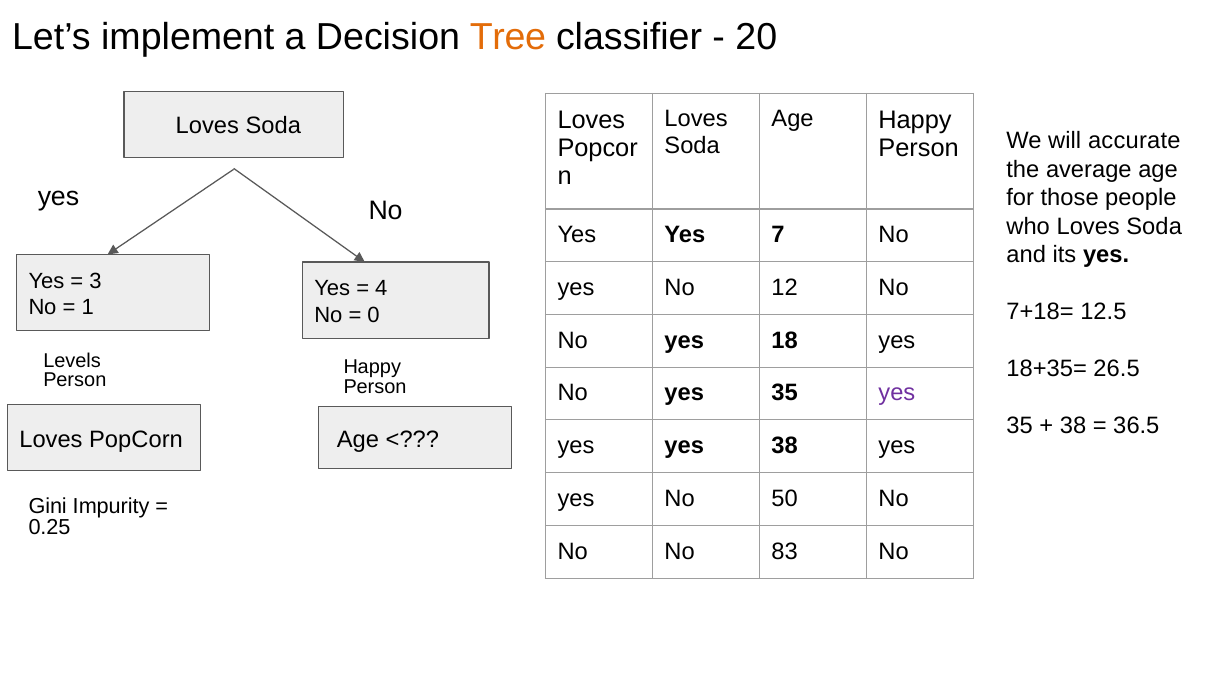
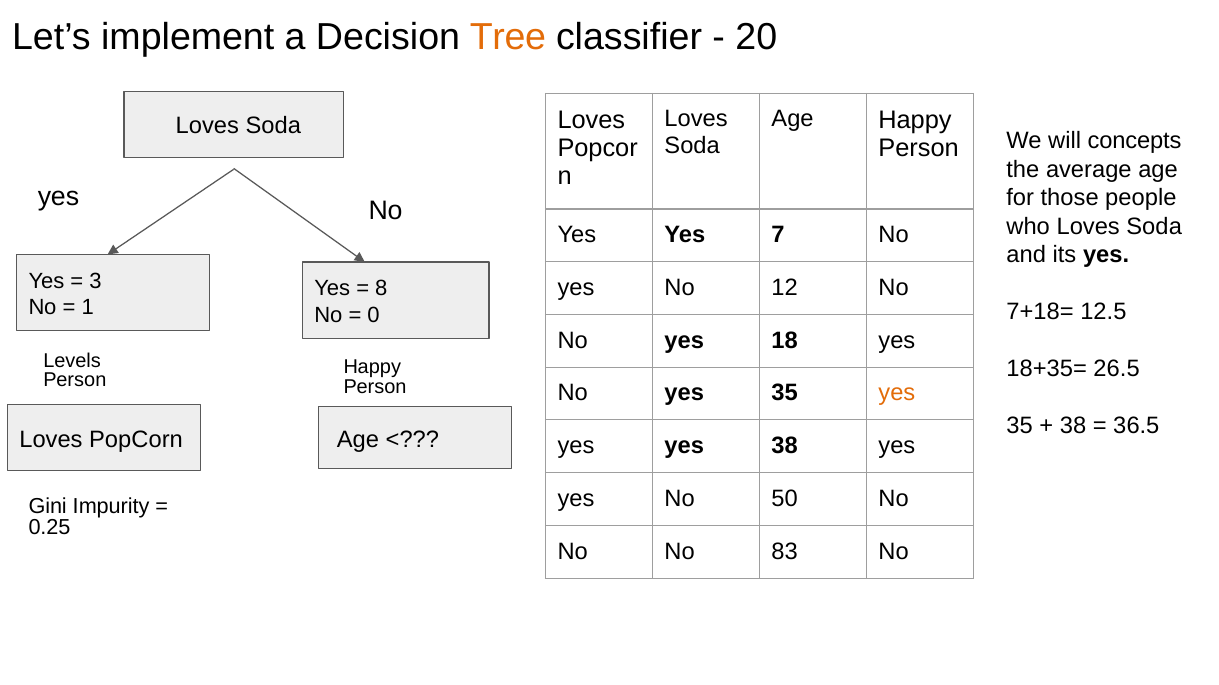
accurate: accurate -> concepts (1135, 141)
4: 4 -> 8 (381, 289)
yes colour: purple -> orange (897, 393)
